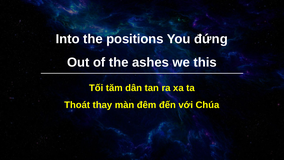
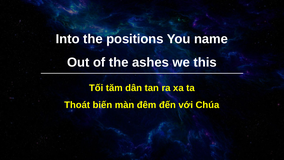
đứng: đứng -> name (211, 39)
thay: thay -> biến (102, 105)
